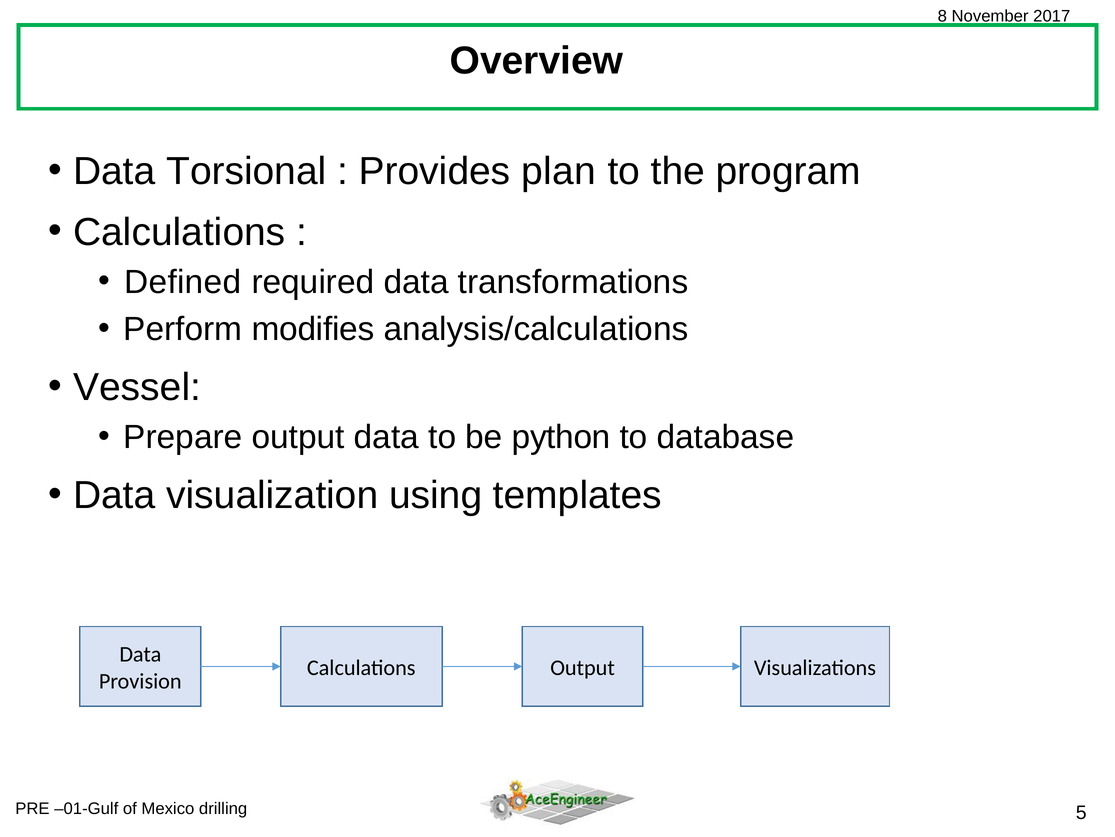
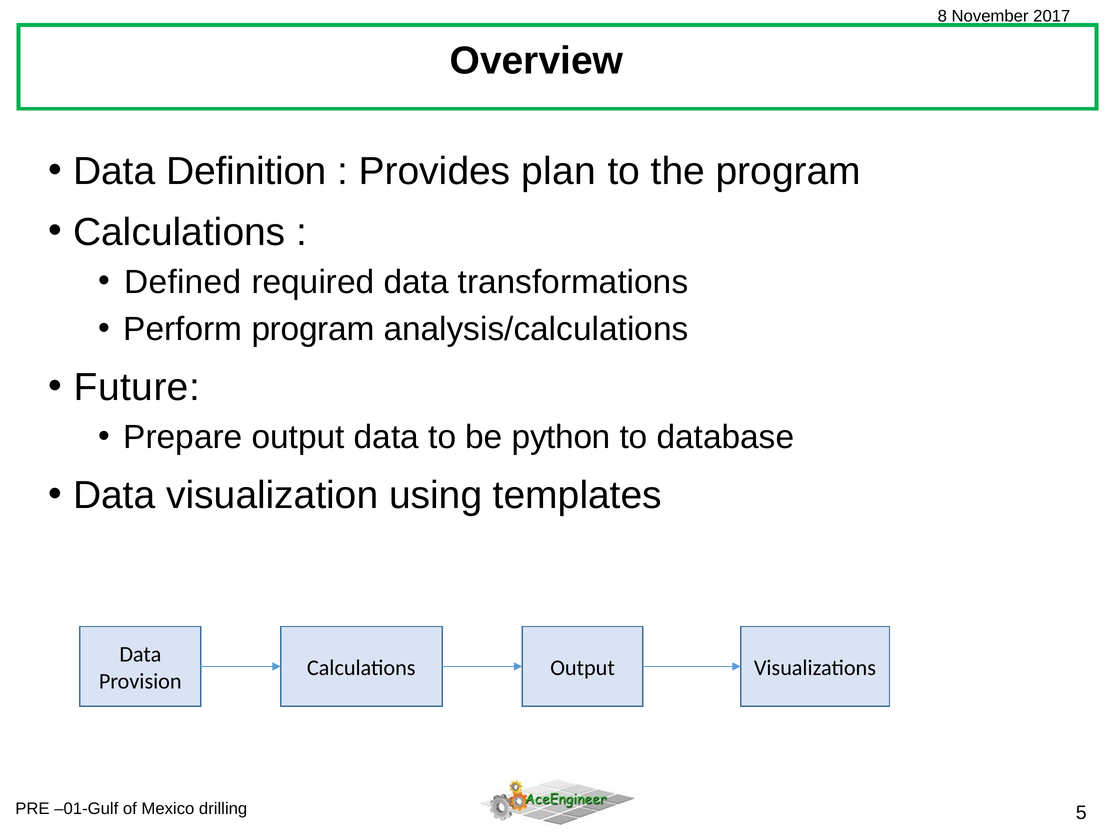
Torsional: Torsional -> Definition (246, 171)
Perform modifies: modifies -> program (313, 329)
Vessel: Vessel -> Future (137, 387)
